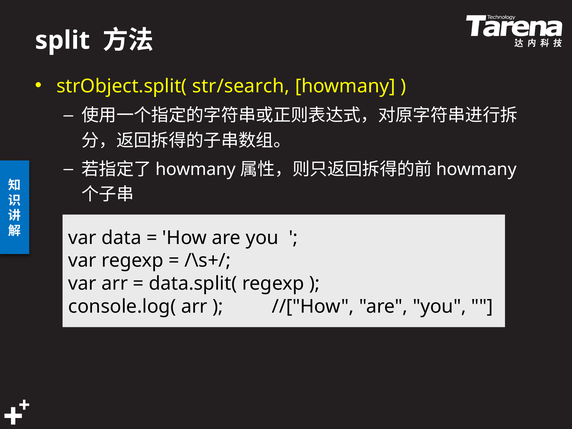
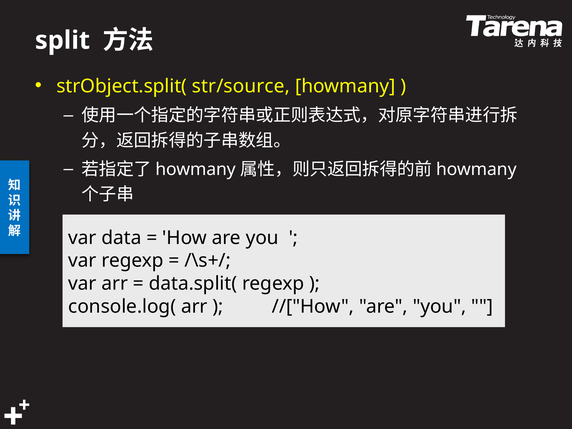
str/search: str/search -> str/source (241, 86)
